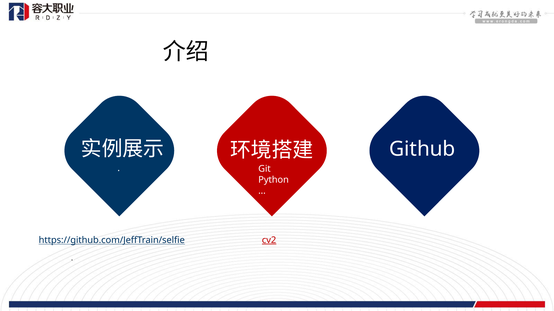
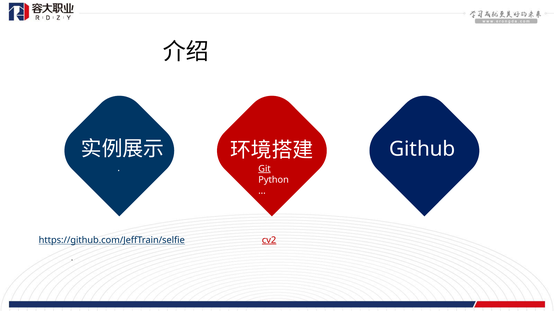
Git underline: none -> present (265, 169)
